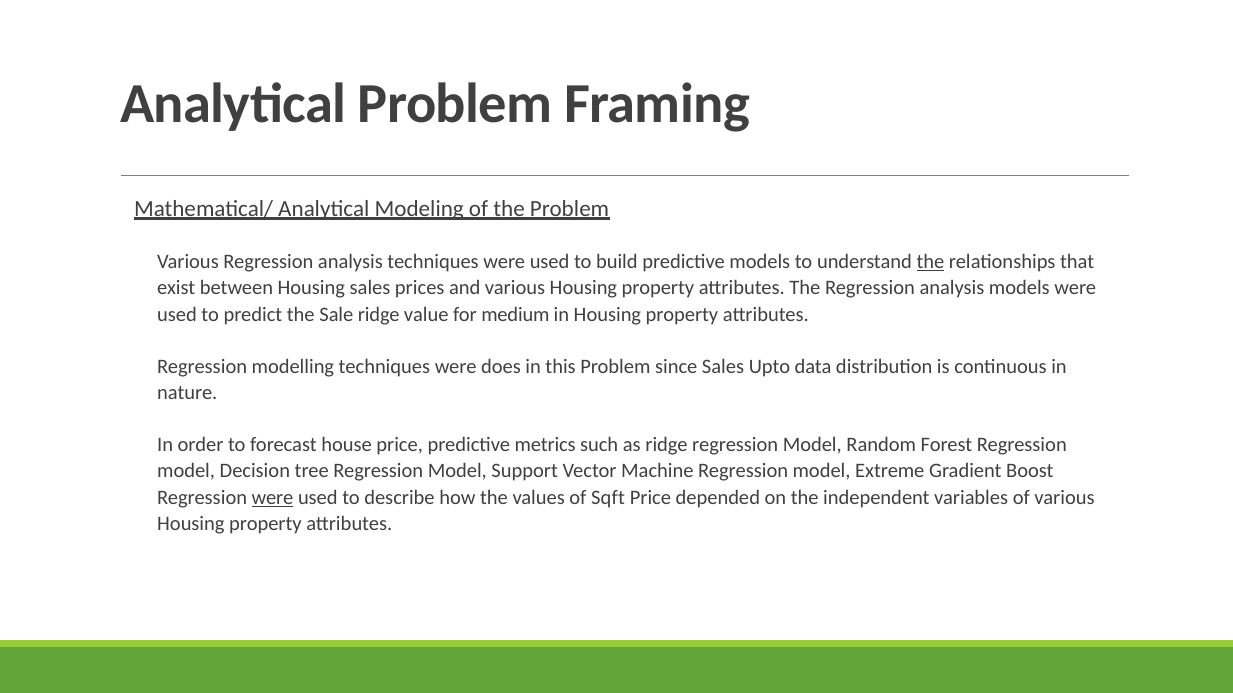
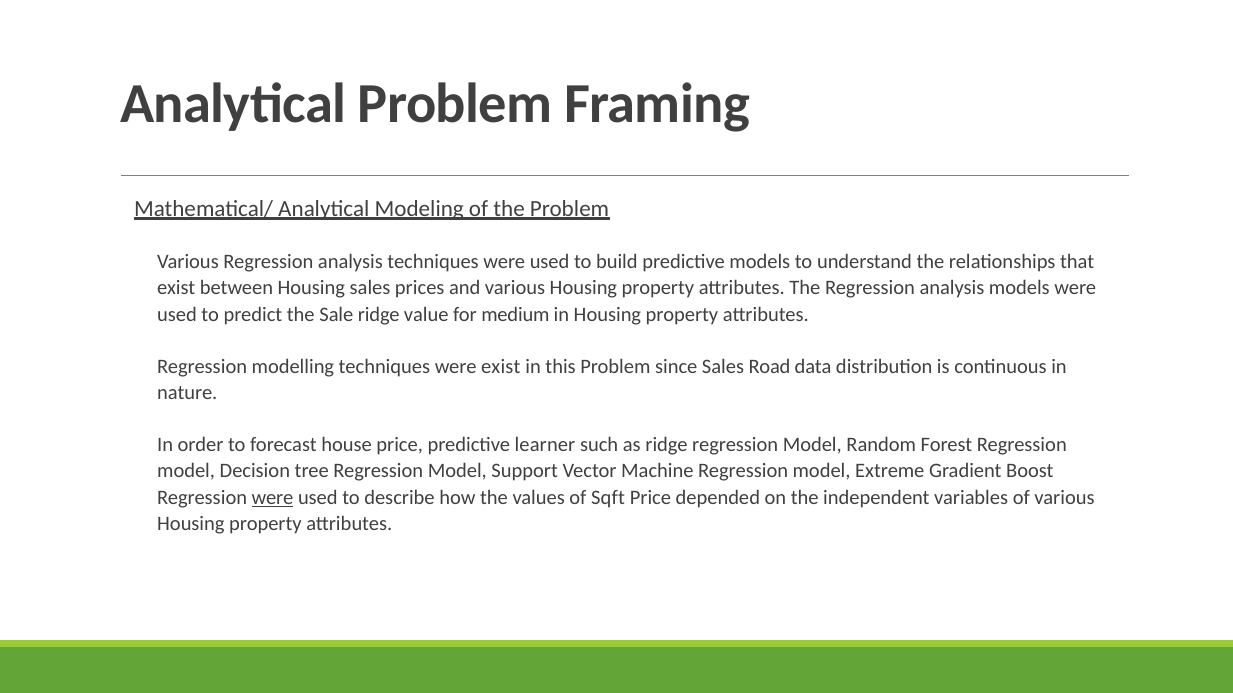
the underline: present -> none (930, 262)
were does: does -> exist (501, 367)
Upto: Upto -> Road (769, 367)
metrics: metrics -> learner (545, 445)
